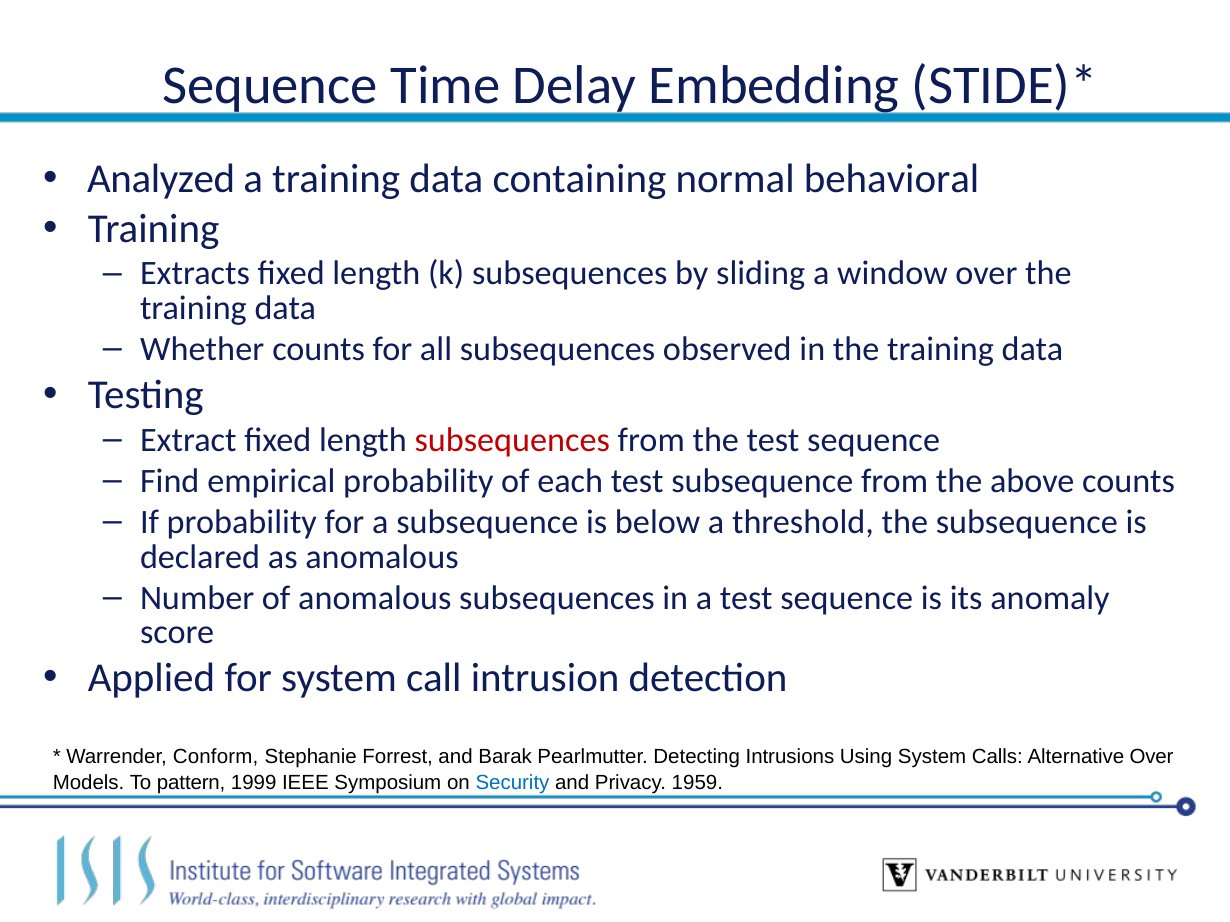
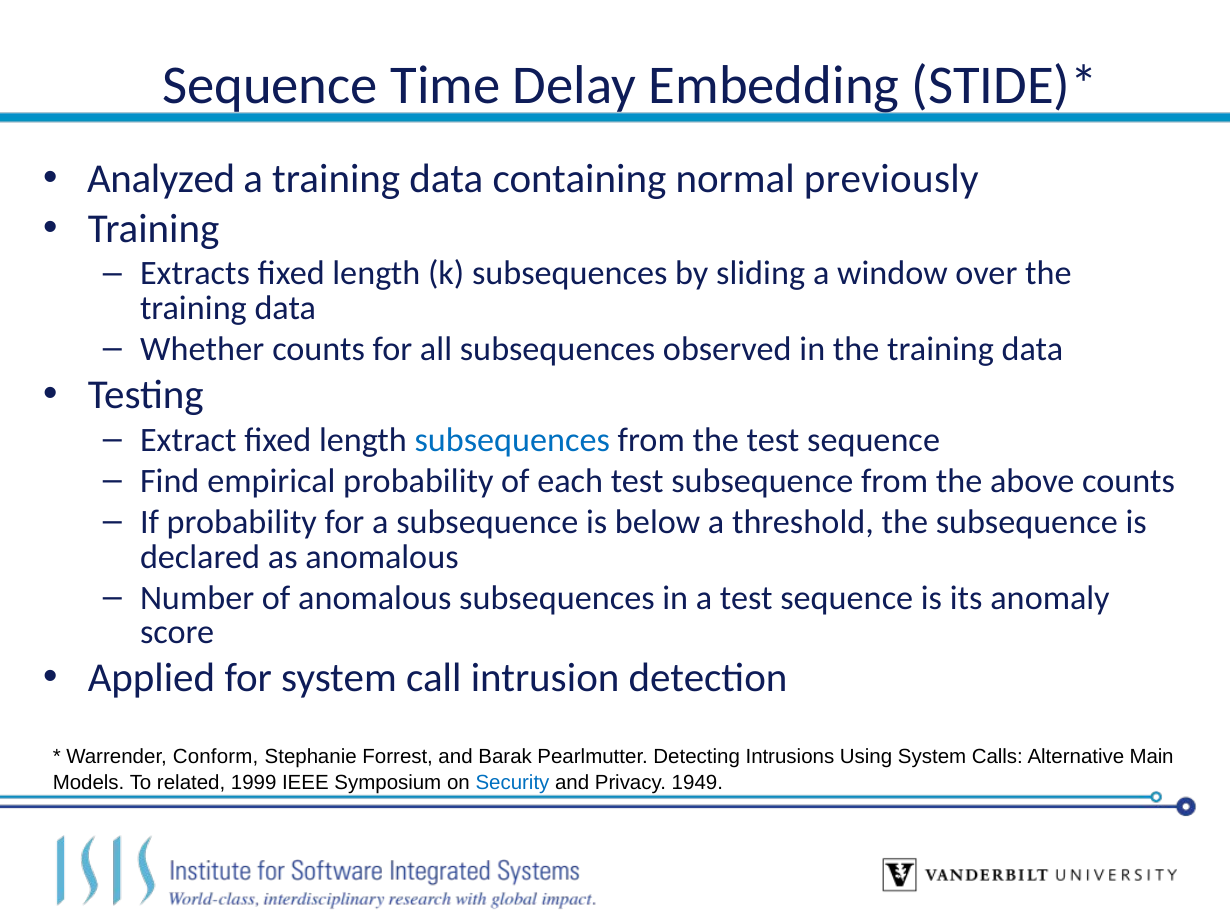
behavioral: behavioral -> previously (891, 179)
subsequences colour: red -> blue (512, 440)
Alternative Over: Over -> Main (1152, 758)
pattern: pattern -> related (191, 783)
1959: 1959 -> 1949 (697, 783)
